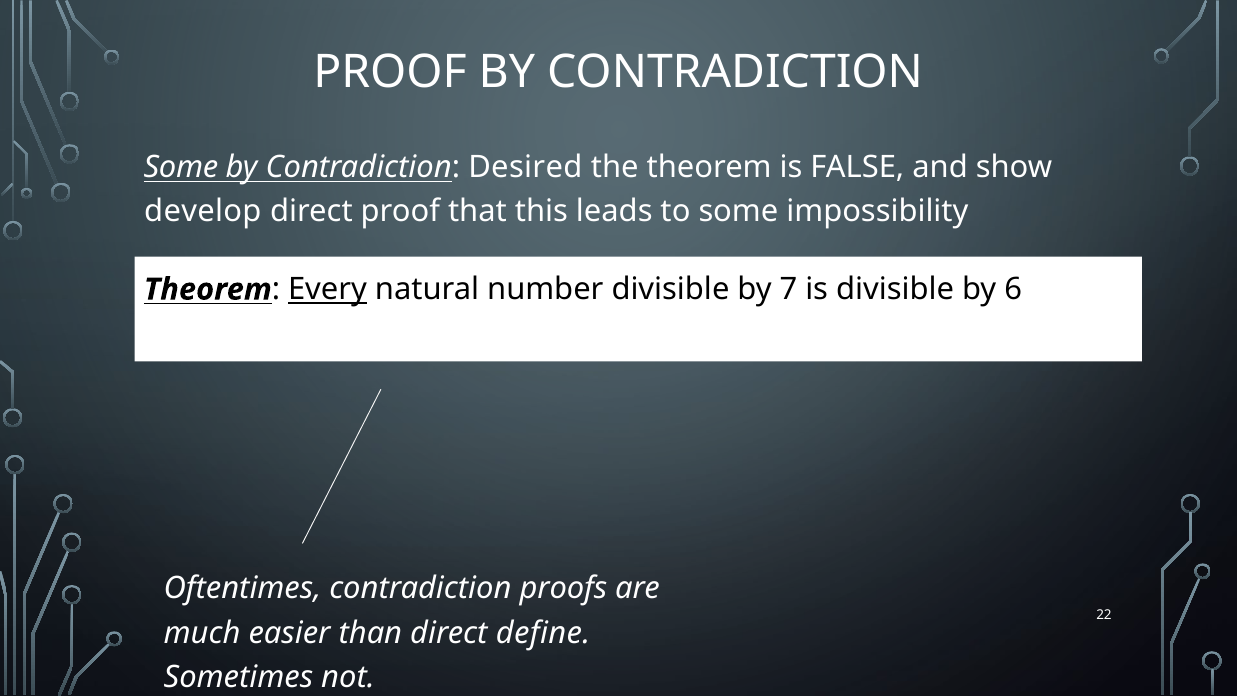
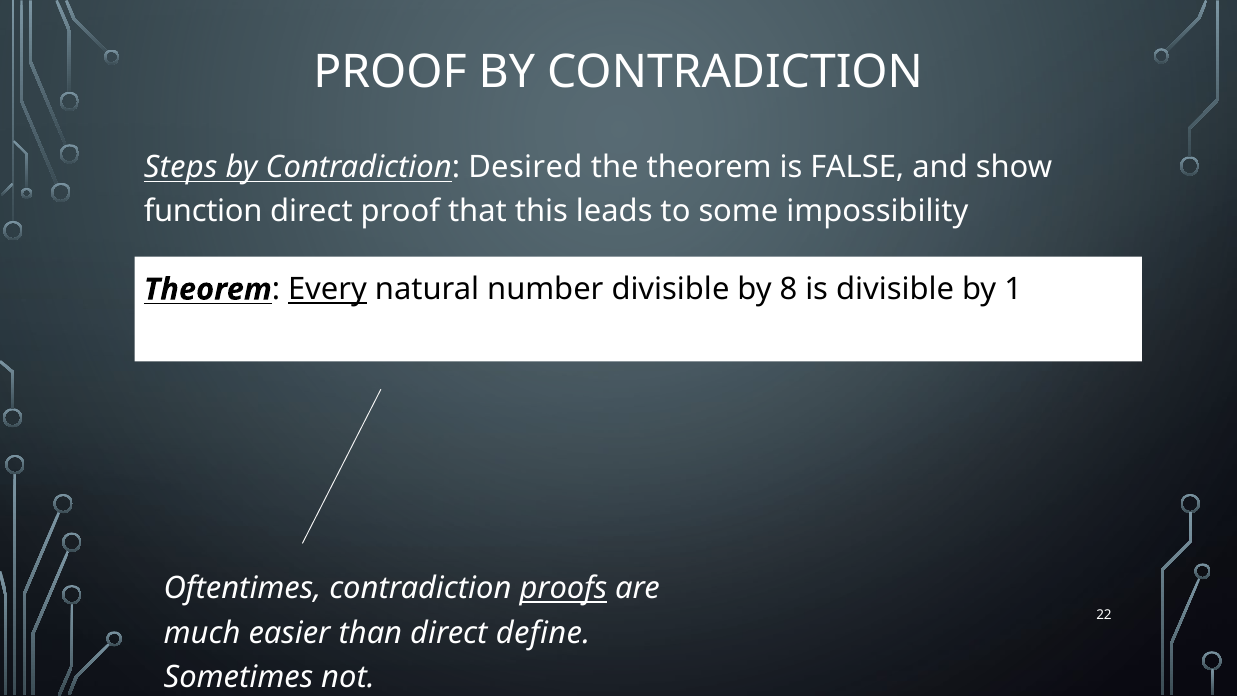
Some: Some -> Steps (181, 167)
develop: develop -> function (203, 212)
7: 7 -> 8 (788, 289)
6: 6 -> 1 (1013, 289)
proofs underline: none -> present (563, 589)
